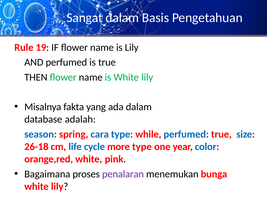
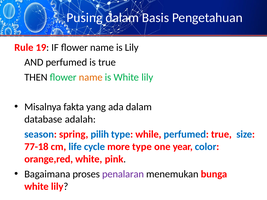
Sangat: Sangat -> Pusing (85, 18)
name colour: black -> orange (91, 77)
cara: cara -> pilih (100, 134)
26-18: 26-18 -> 77-18 (36, 147)
